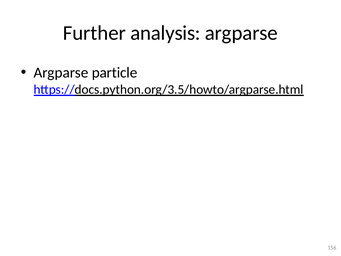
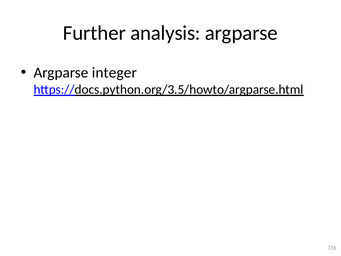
particle: particle -> integer (114, 73)
